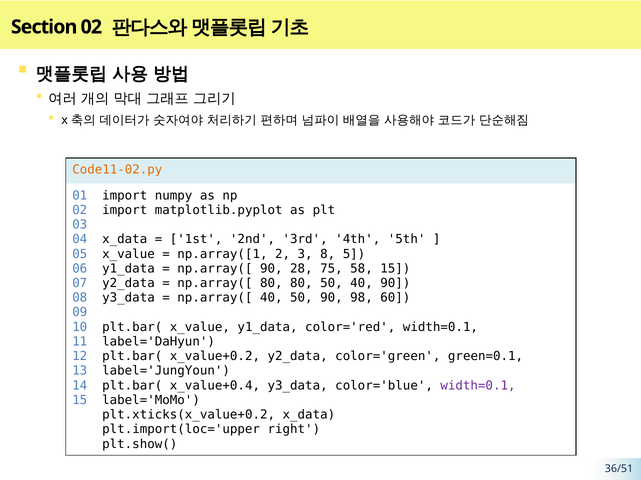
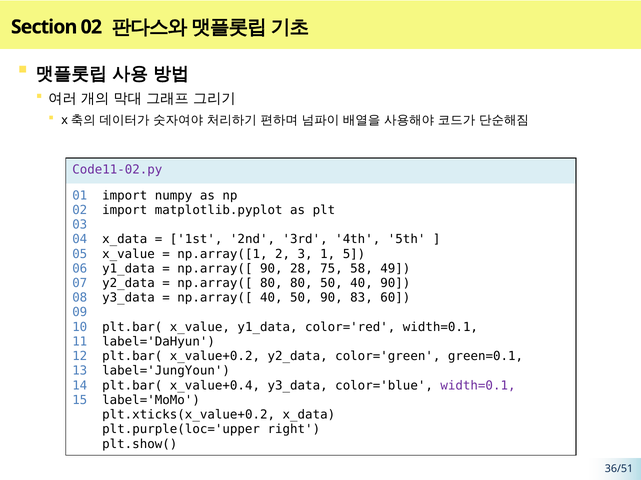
Code11-02.py colour: orange -> purple (117, 170)
8: 8 -> 1 (328, 254)
58 15: 15 -> 49 (395, 269)
98: 98 -> 83 (361, 298)
plt.import(loc='upper: plt.import(loc='upper -> plt.purple(loc='upper (181, 430)
